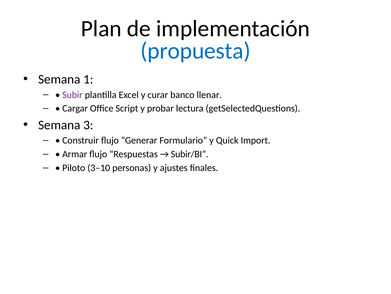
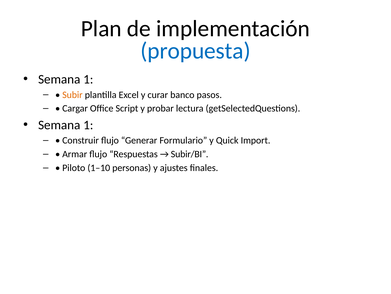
Subir colour: purple -> orange (72, 95)
llenar: llenar -> pasos (209, 95)
3: 3 -> 1 (88, 125)
3–10: 3–10 -> 1–10 (99, 168)
